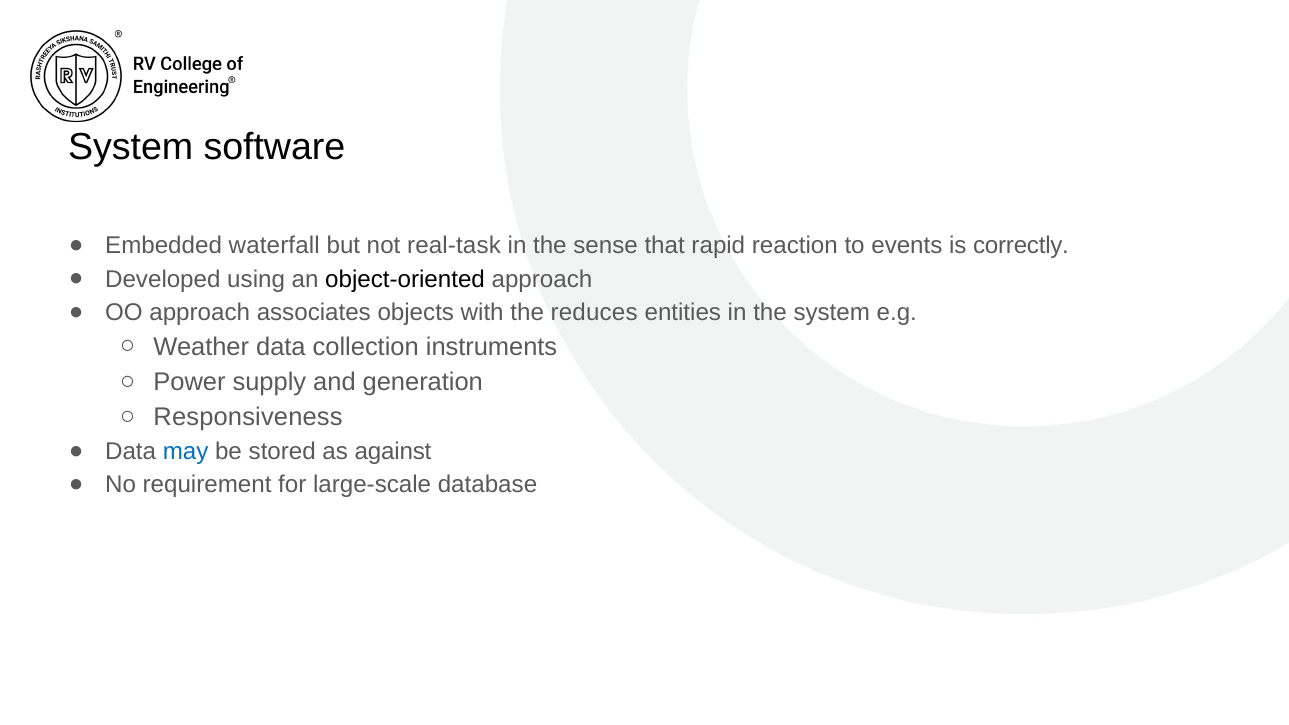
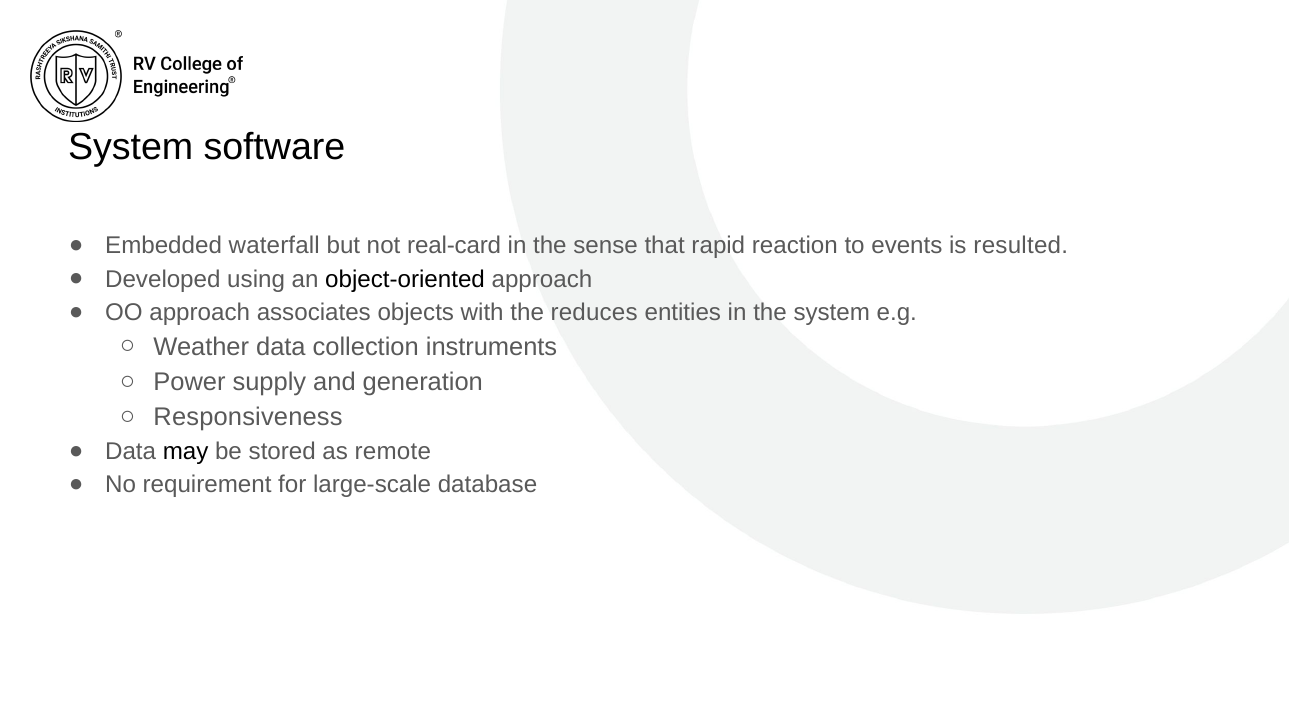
real-task: real-task -> real-card (454, 246)
correctly: correctly -> resulted (1021, 246)
may colour: blue -> black (186, 451)
against: against -> remote (393, 451)
